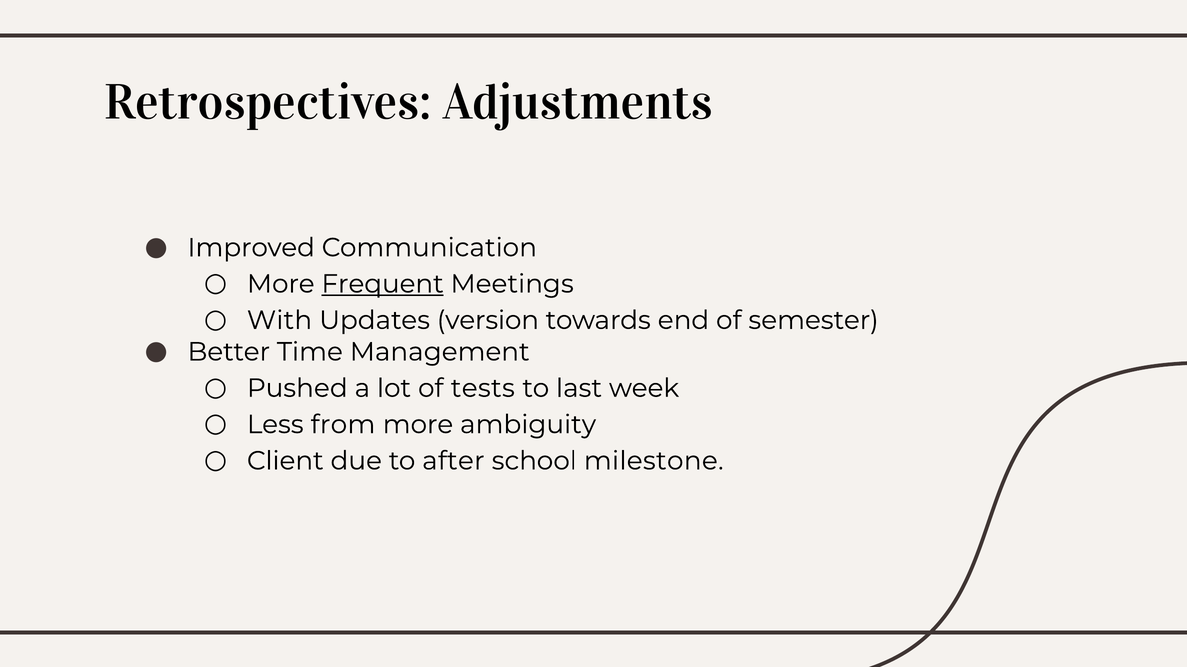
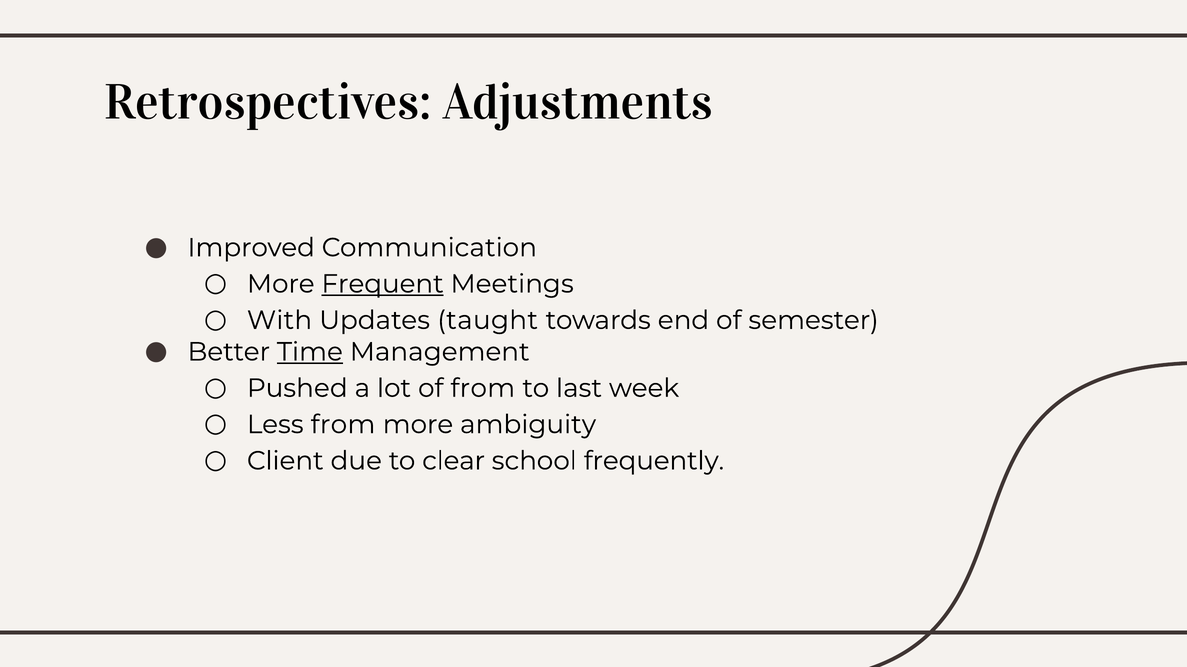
version: version -> taught (488, 321)
Time underline: none -> present (310, 352)
of tests: tests -> from (483, 389)
after: after -> clear (454, 461)
milestone: milestone -> frequently (654, 461)
